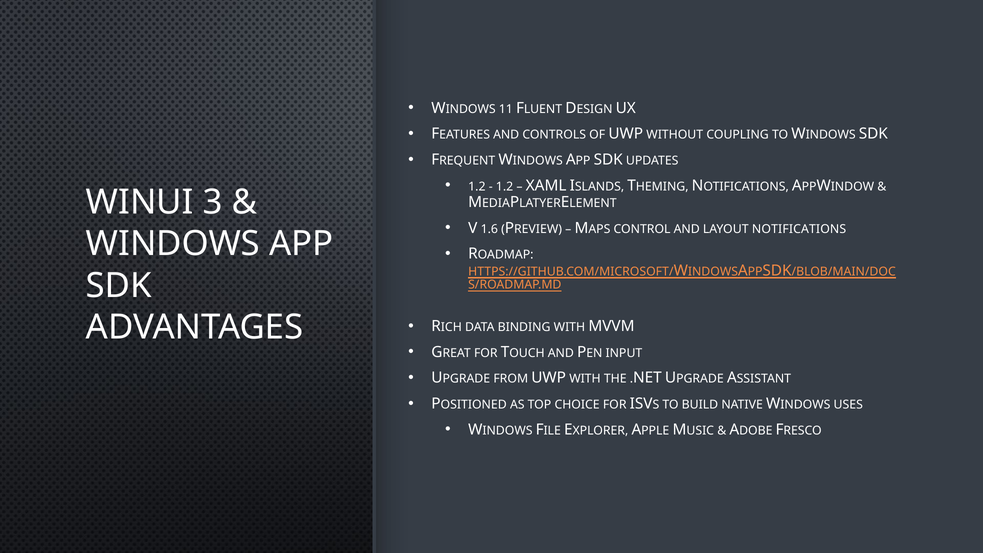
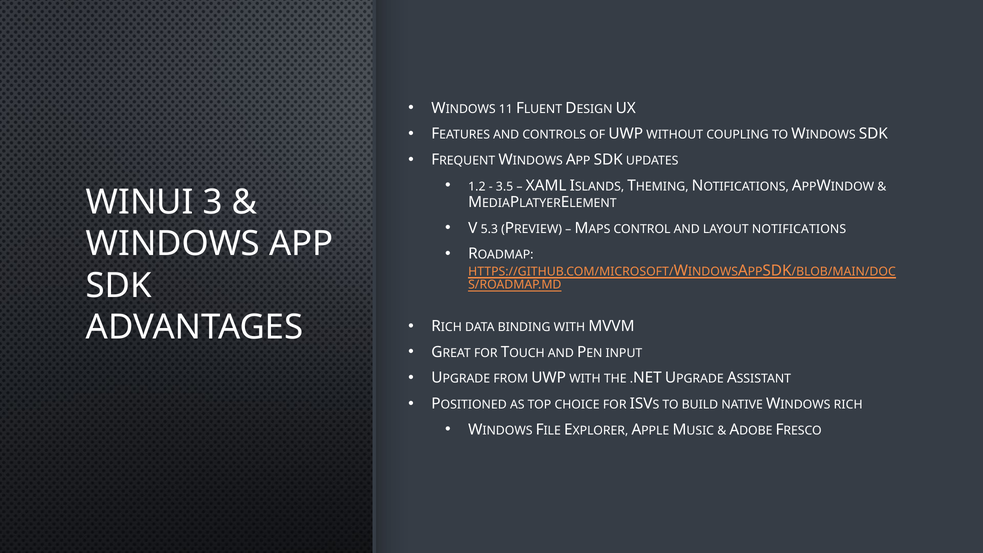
1.2: 1.2 -> 3.5 (505, 187)
1.6: 1.6 -> 5.3 (489, 229)
WINDOWS USES: USES -> RICH (848, 405)
